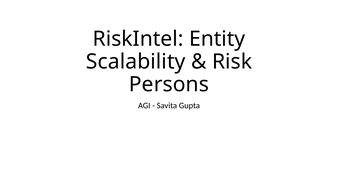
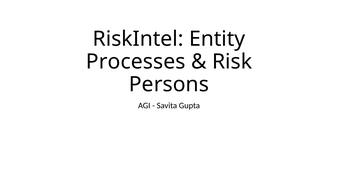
Scalability: Scalability -> Processes (136, 62)
